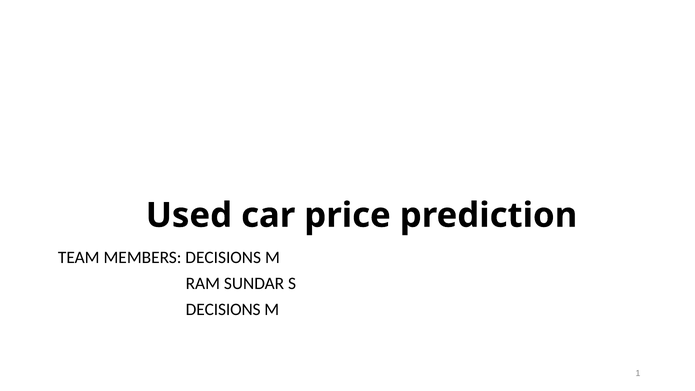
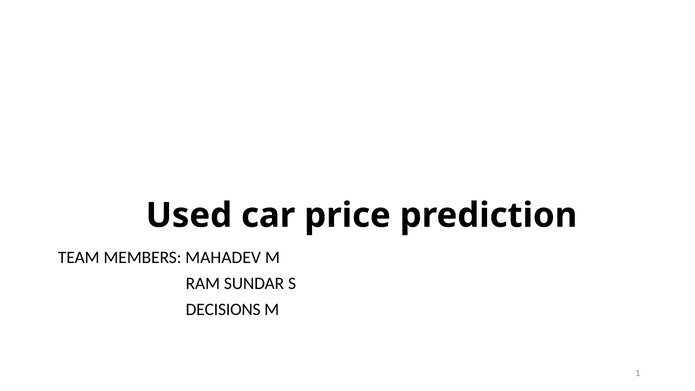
MEMBERS DECISIONS: DECISIONS -> MAHADEV (223, 258)
